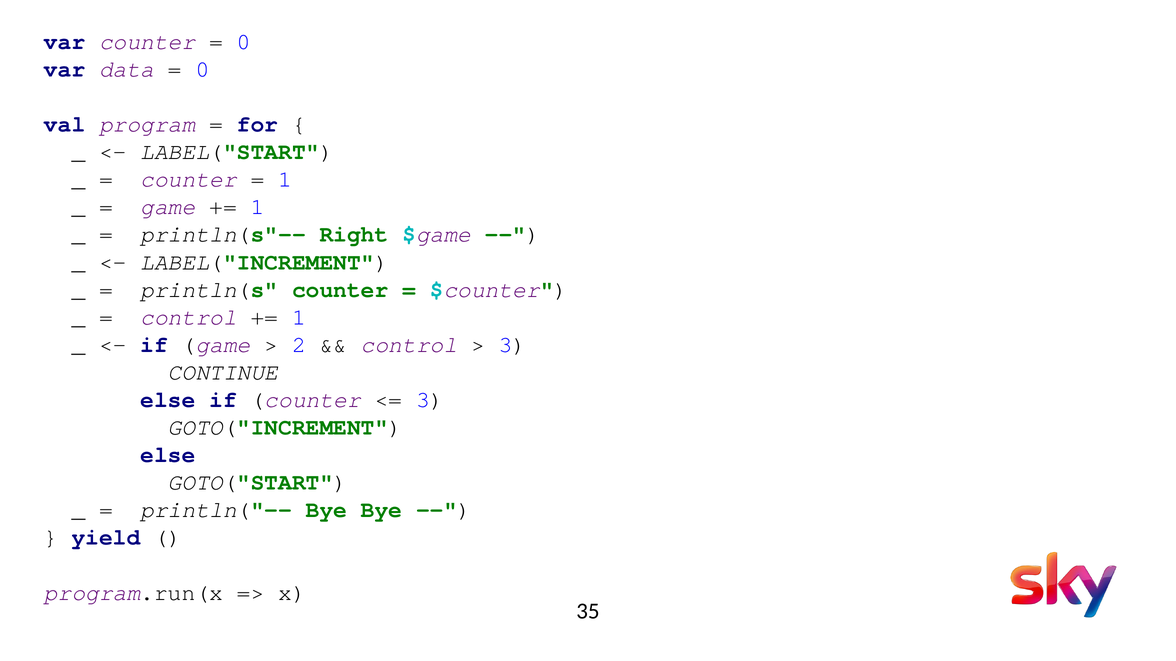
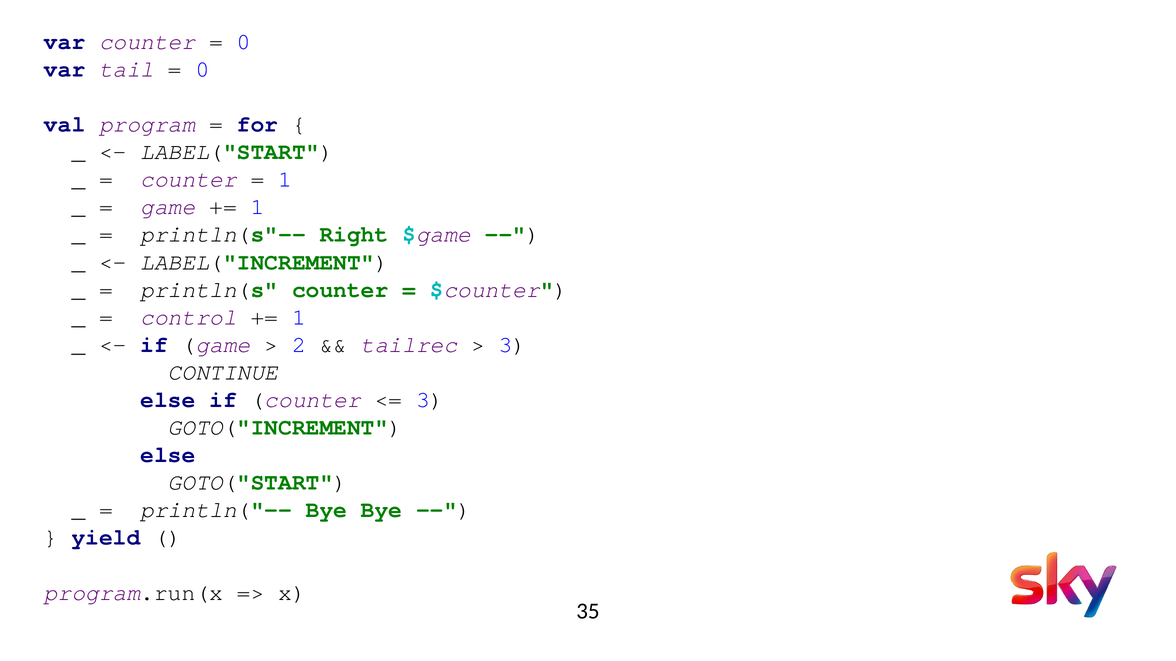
data: data -> tail (127, 69)
control: control -> tailrec (409, 345)
